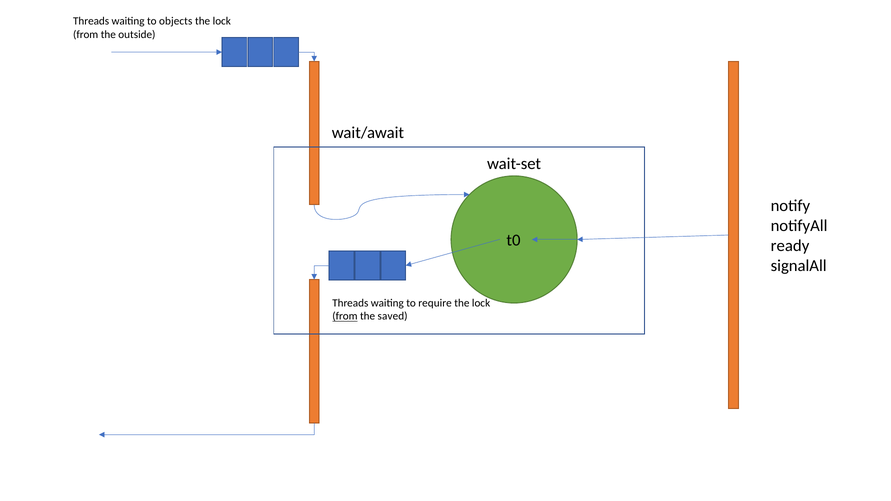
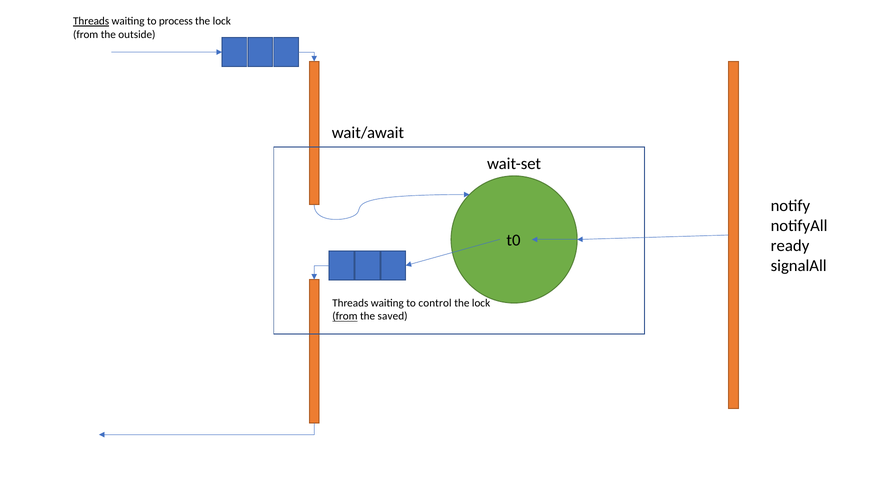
Threads underline: none -> present (91, 21)
objects: objects -> process (176, 21)
require: require -> control (435, 303)
